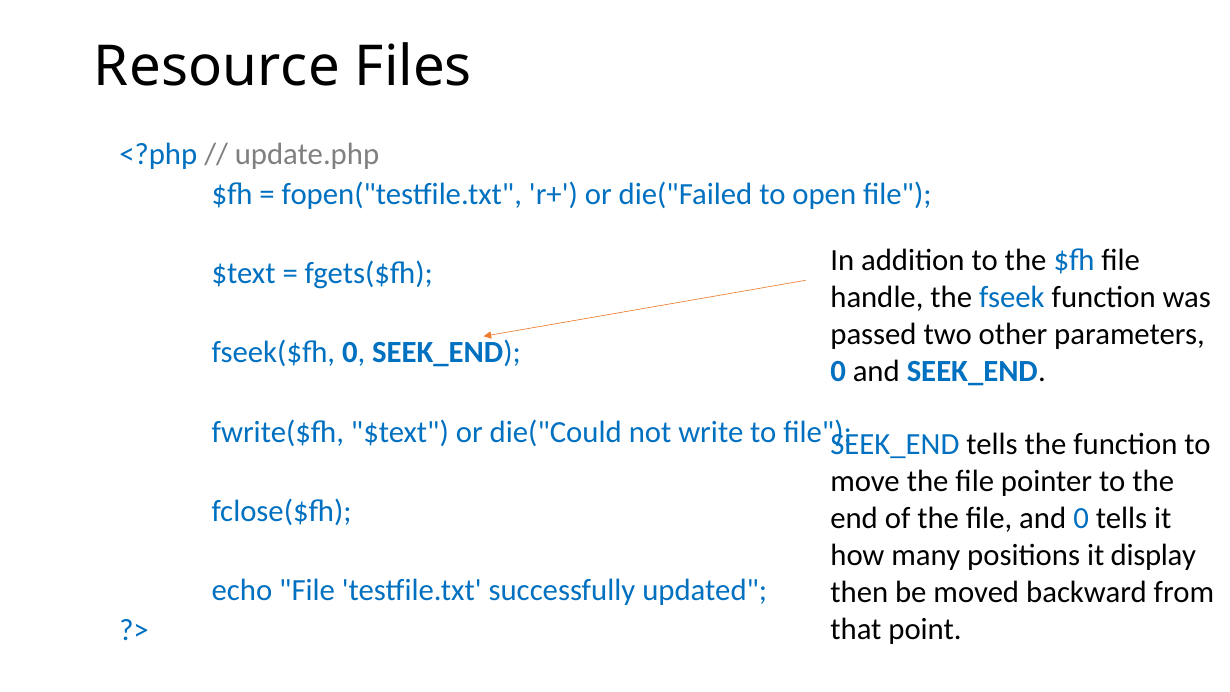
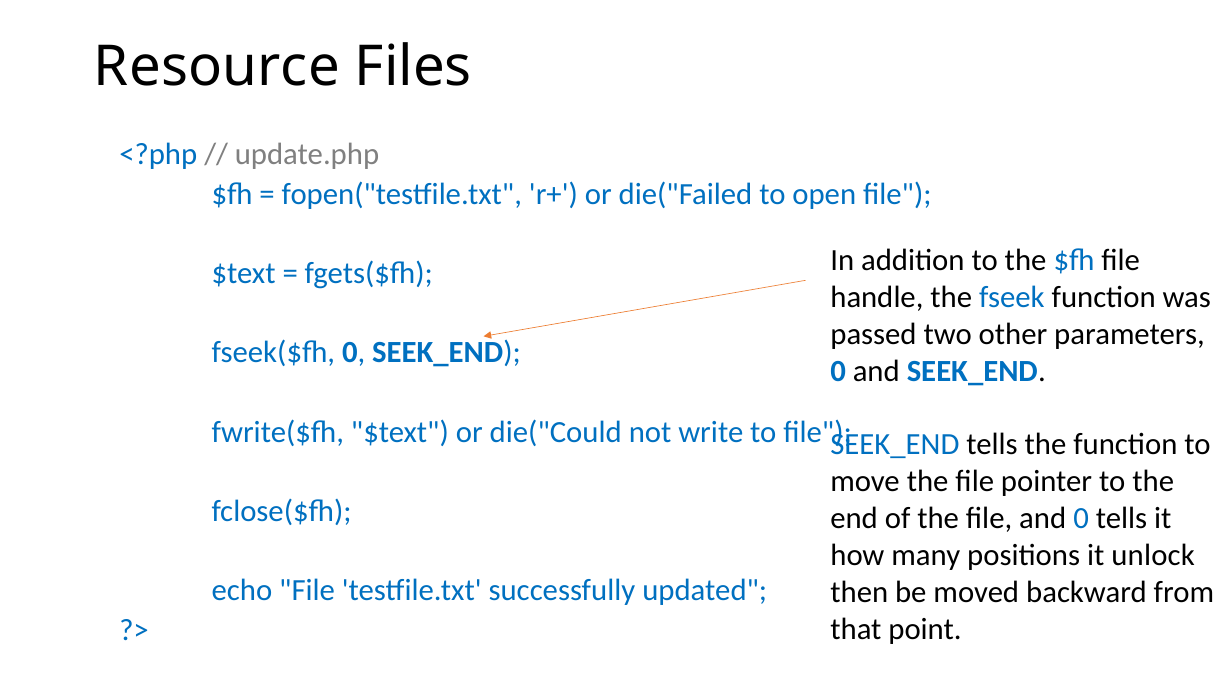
display: display -> unlock (1153, 555)
